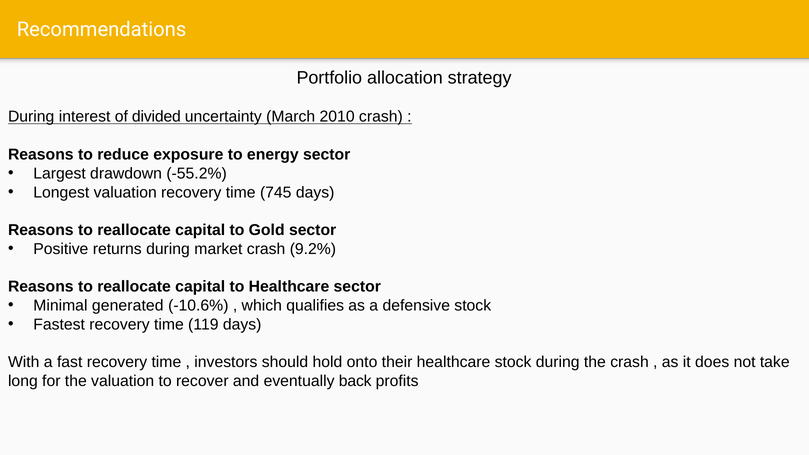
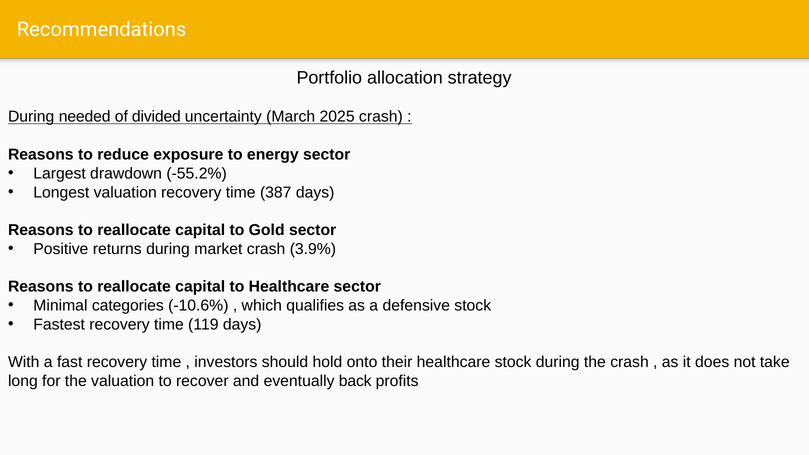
interest: interest -> needed (85, 117)
2010: 2010 -> 2025 (337, 117)
745: 745 -> 387 (276, 192)
9.2%: 9.2% -> 3.9% (313, 249)
generated: generated -> categories (128, 306)
